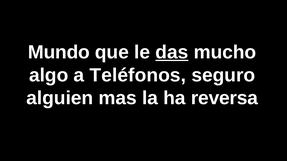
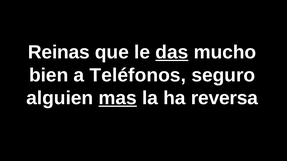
Mundo: Mundo -> Reinas (59, 52)
algo: algo -> bien (49, 75)
mas underline: none -> present (118, 98)
